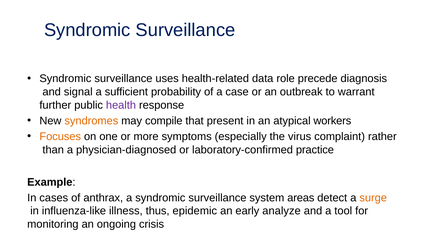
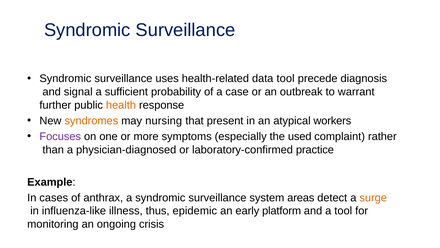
data role: role -> tool (286, 79)
health colour: purple -> orange (121, 105)
compile: compile -> nursing (164, 121)
Focuses colour: orange -> purple (60, 136)
virus: virus -> used (300, 136)
analyze: analyze -> platform (282, 211)
